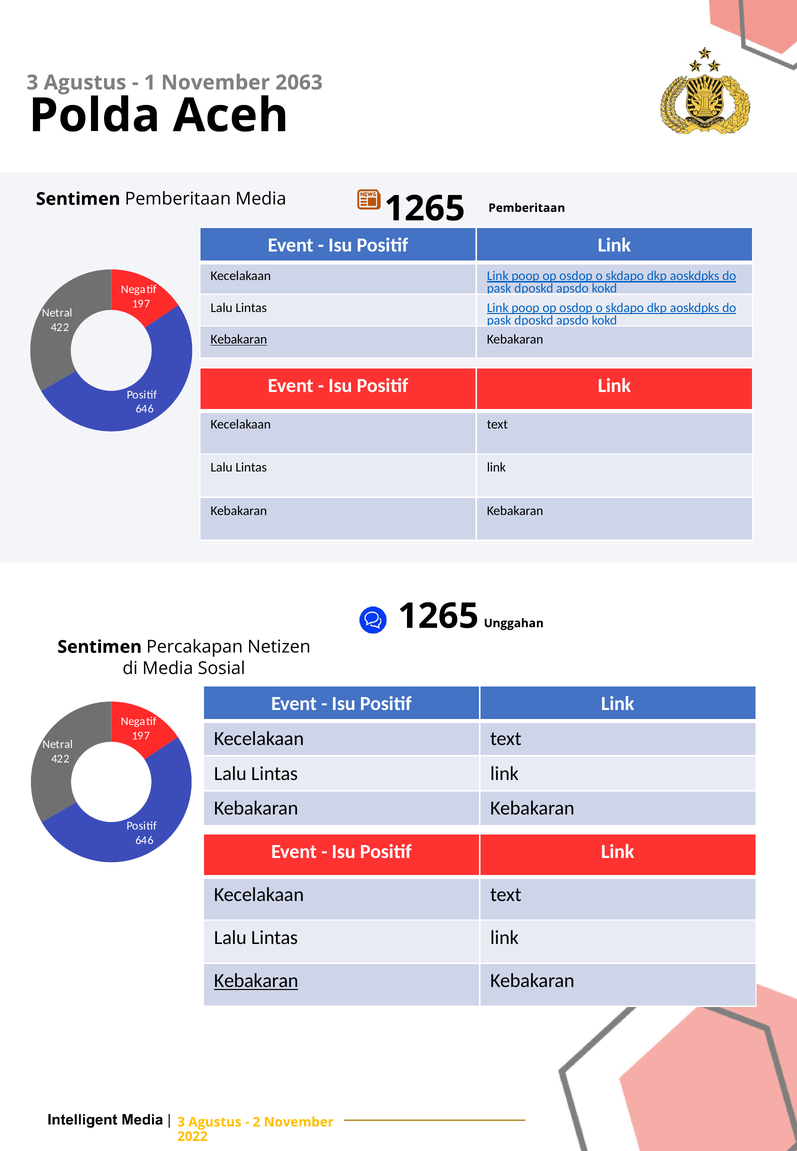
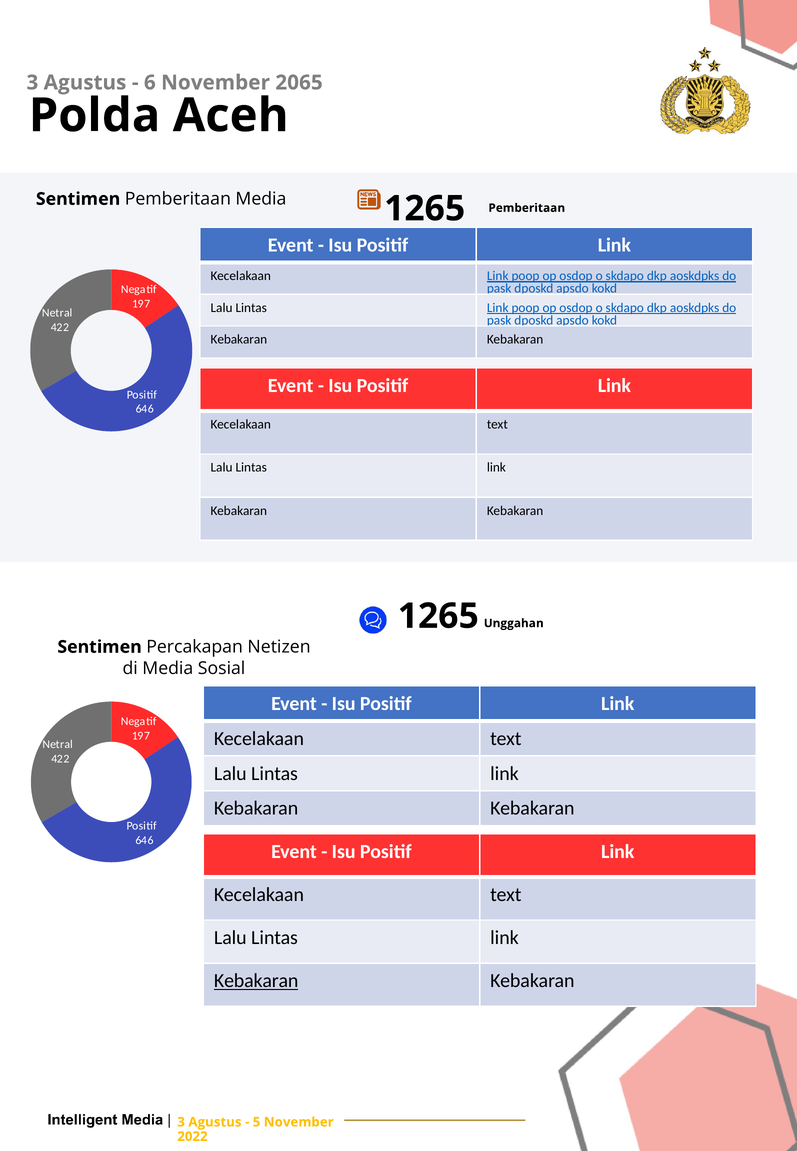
1: 1 -> 6 (150, 83)
2063: 2063 -> 2065 (299, 83)
Kebakaran underline: present -> none (239, 340)
2: 2 -> 5 (257, 1122)
